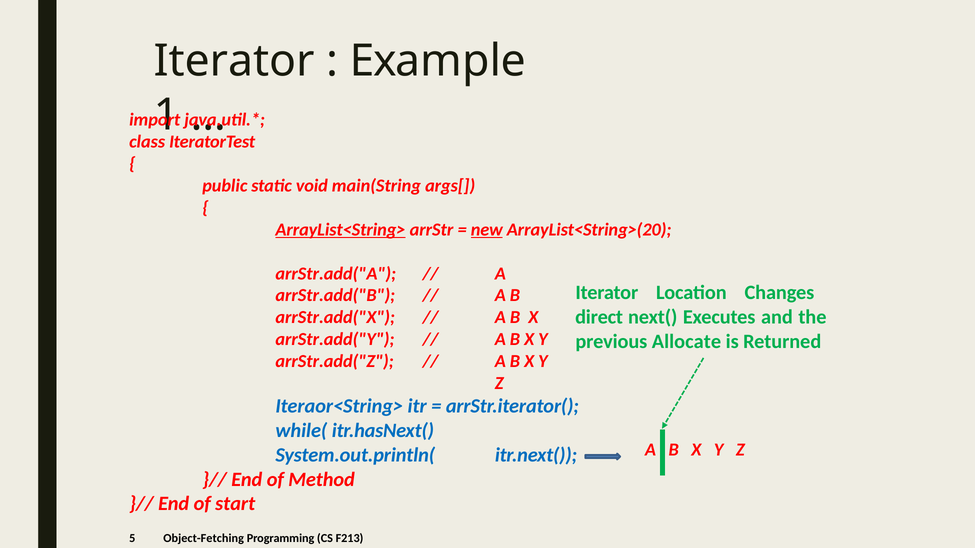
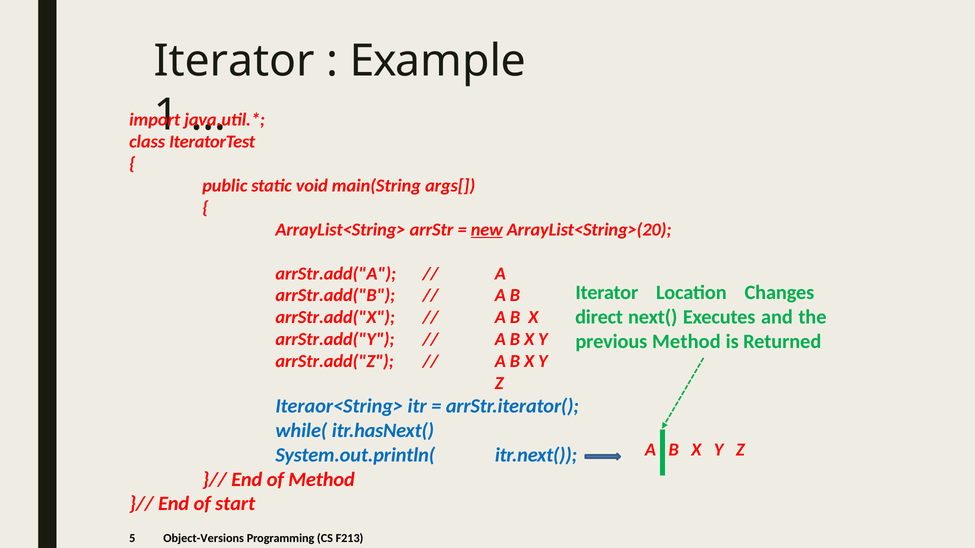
ArrayList<String> underline: present -> none (340, 230)
previous Allocate: Allocate -> Method (686, 342)
Object-Fetching: Object-Fetching -> Object-Versions (204, 539)
